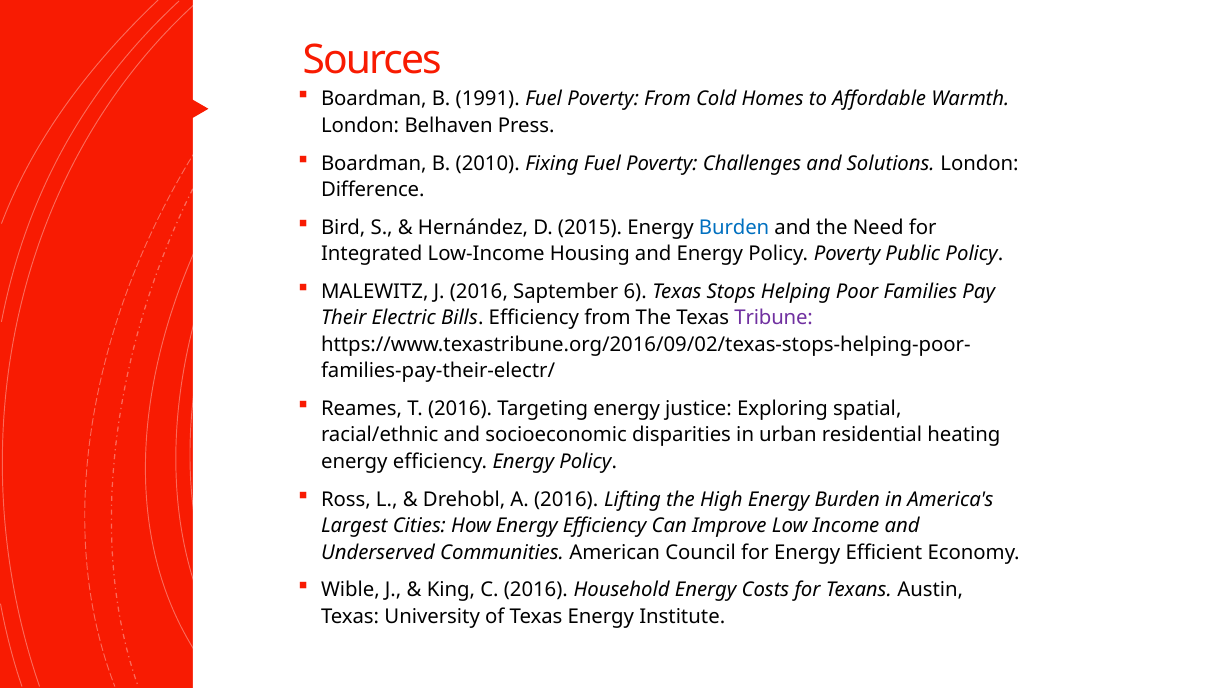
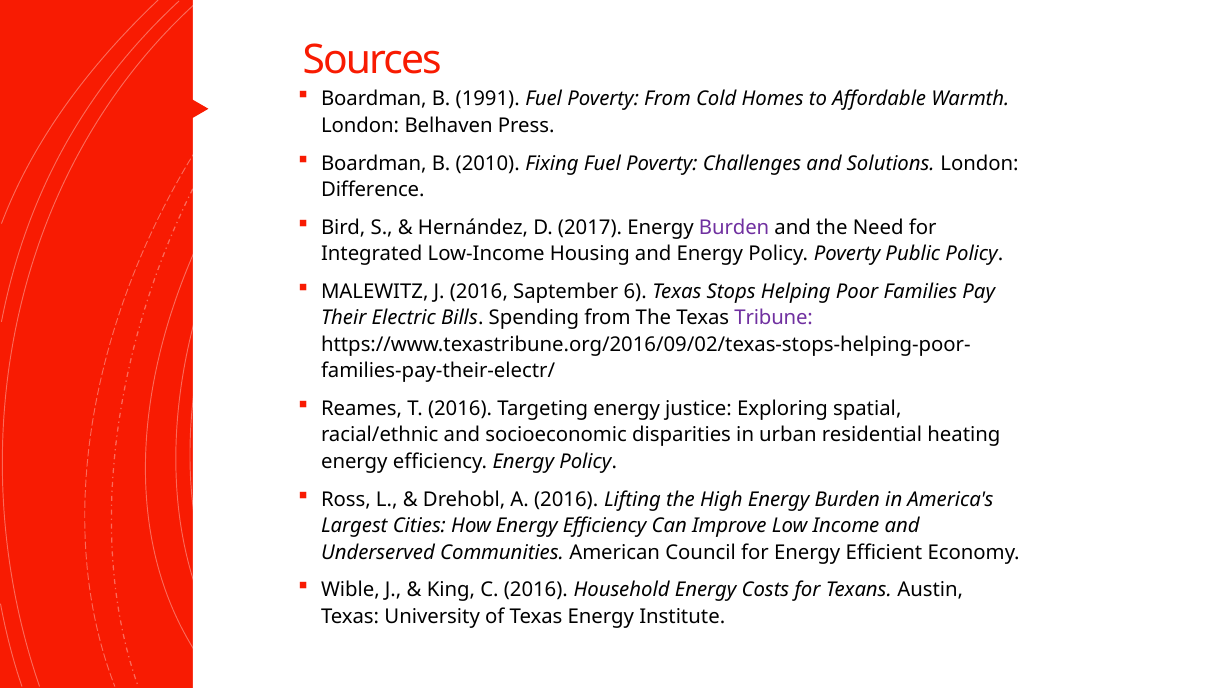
2015: 2015 -> 2017 (590, 228)
Burden colour: blue -> purple (734, 228)
Bills Efficiency: Efficiency -> Spending (534, 318)
